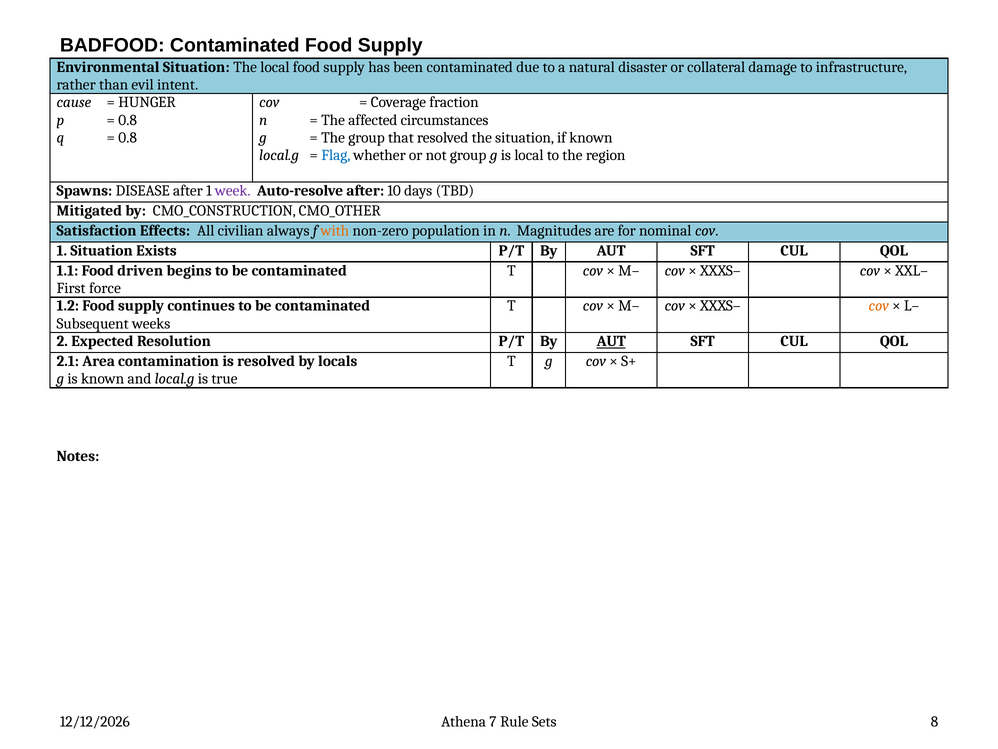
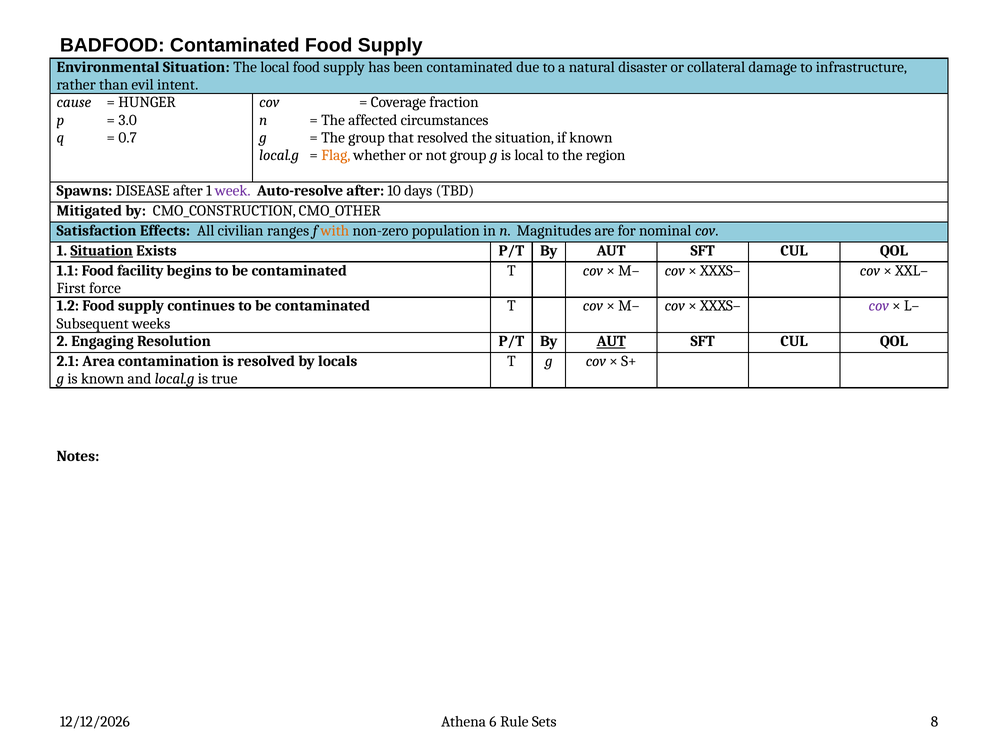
0.8: 0.8 -> 3.0 (128, 120)
0.8: 0.8 -> 0.7 (128, 138)
Flag colour: blue -> orange (336, 155)
always: always -> ranges (288, 230)
Situation underline: none -> present (102, 250)
driven: driven -> facility (140, 270)
cov colour: orange -> purple (879, 306)
Expected: Expected -> Engaging (102, 341)
7: 7 -> 6 (493, 721)
